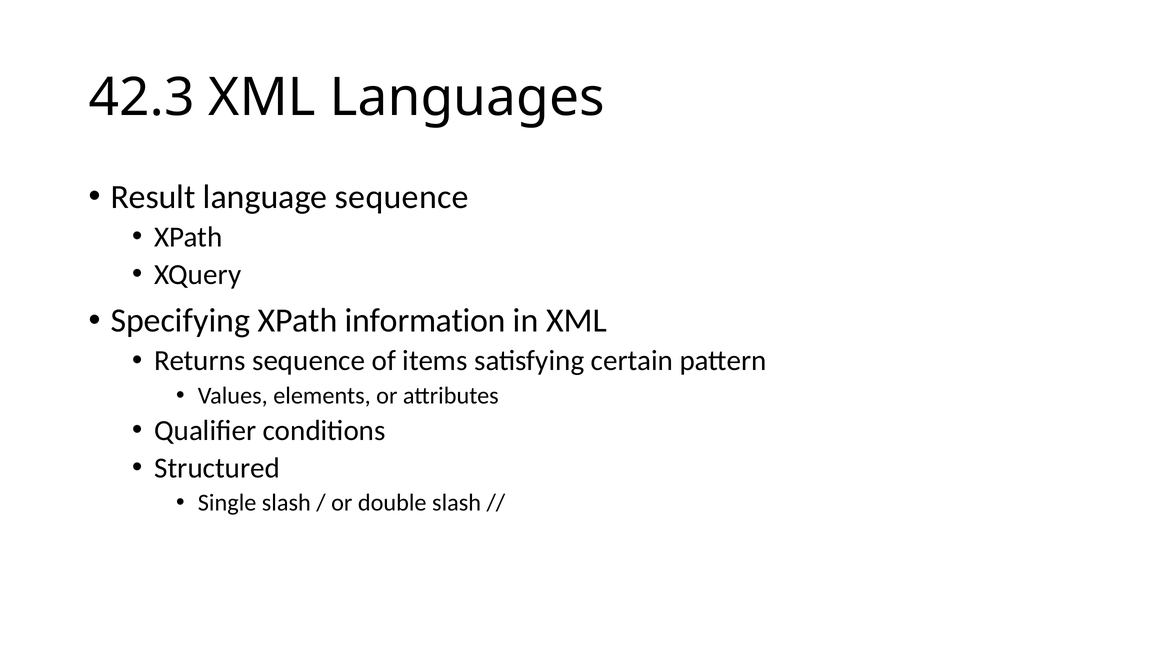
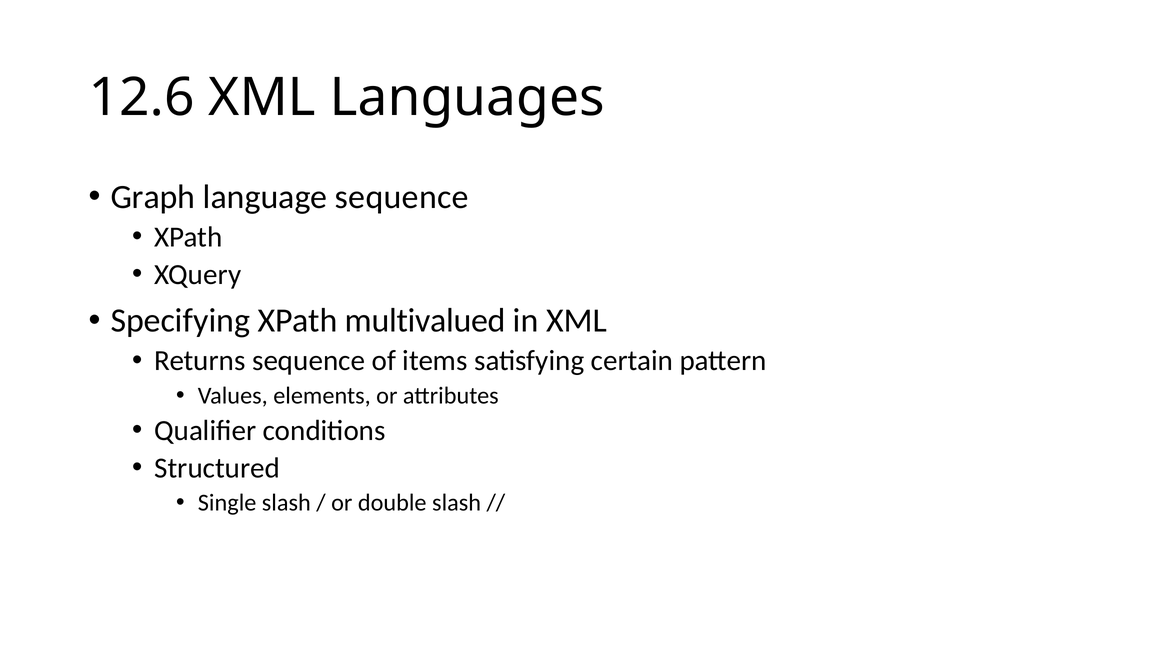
42.3: 42.3 -> 12.6 (142, 98)
Result: Result -> Graph (153, 197)
information: information -> multivalued (425, 321)
